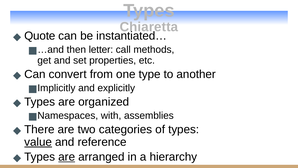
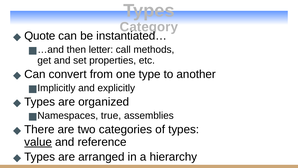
Chiaretta: Chiaretta -> Category (149, 27)
with: with -> true (111, 115)
are underline: present -> none (67, 157)
